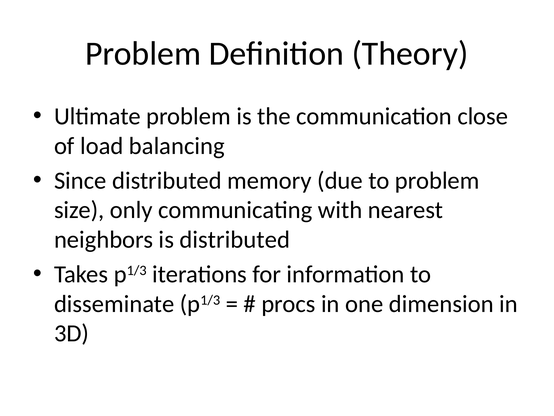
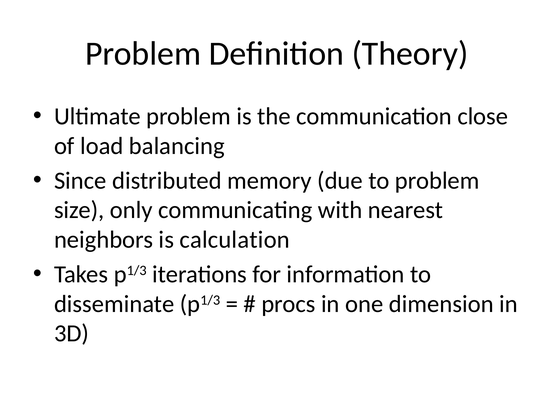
is distributed: distributed -> calculation (235, 239)
